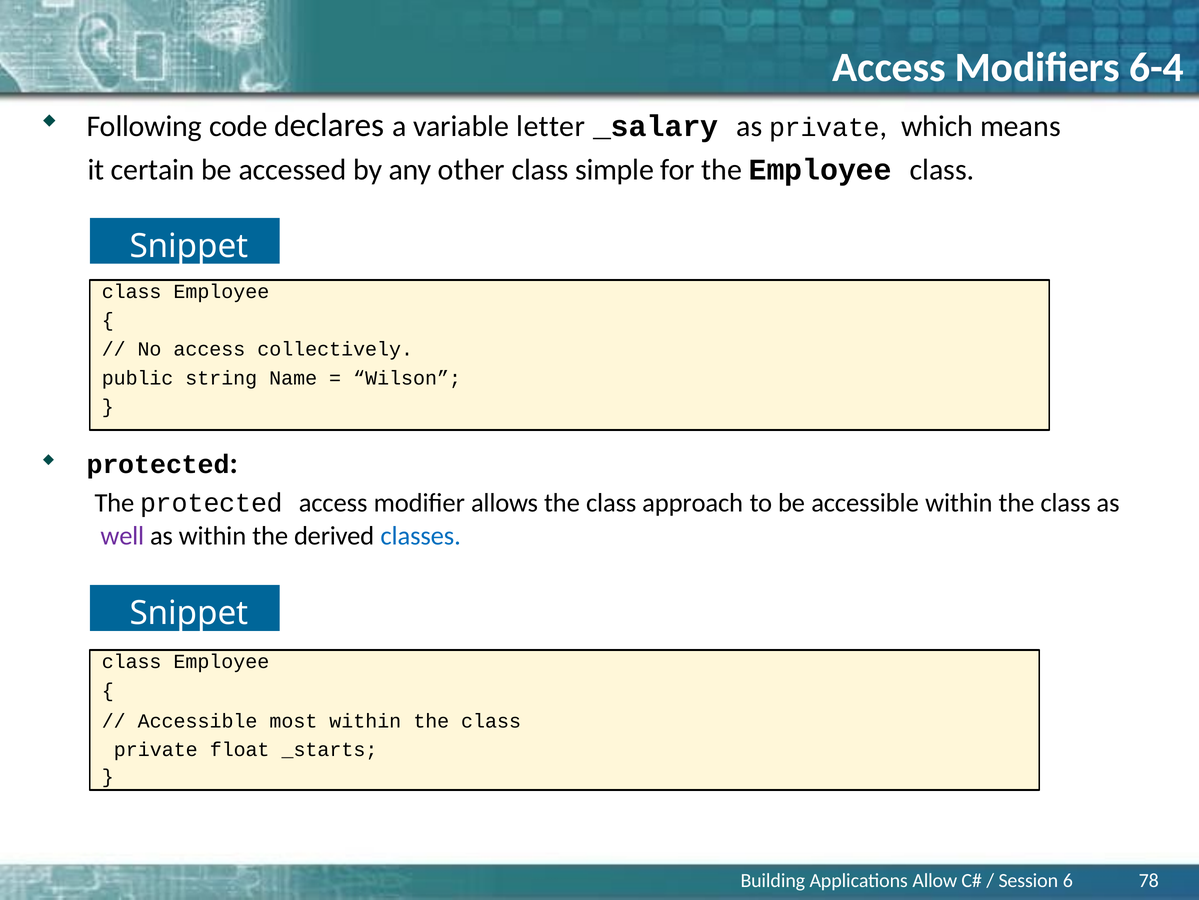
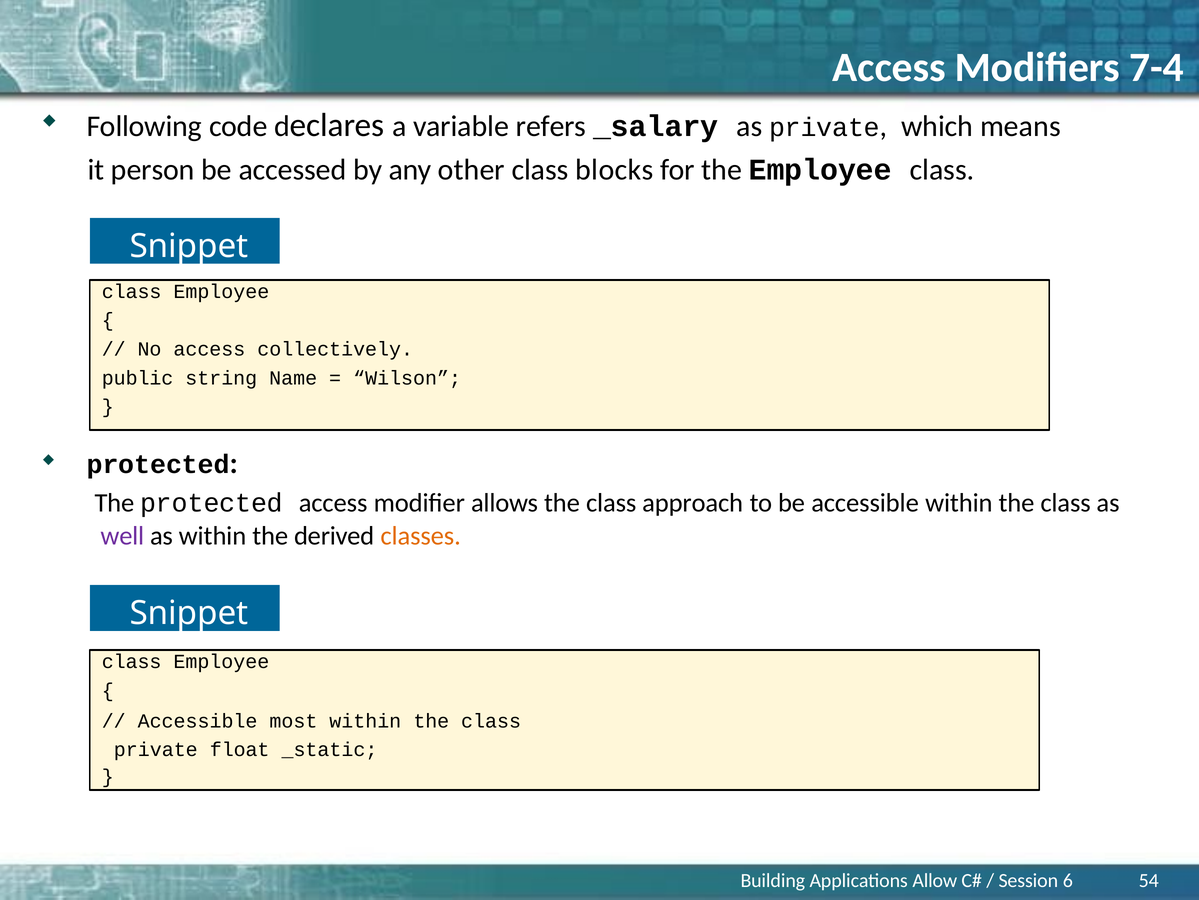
6-4: 6-4 -> 7-4 (1156, 67)
letter: letter -> refers (551, 126)
certain: certain -> person (153, 170)
simple: simple -> blocks (614, 170)
classes colour: blue -> orange (421, 535)
_starts: _starts -> _static (329, 749)
78: 78 -> 54 (1149, 880)
